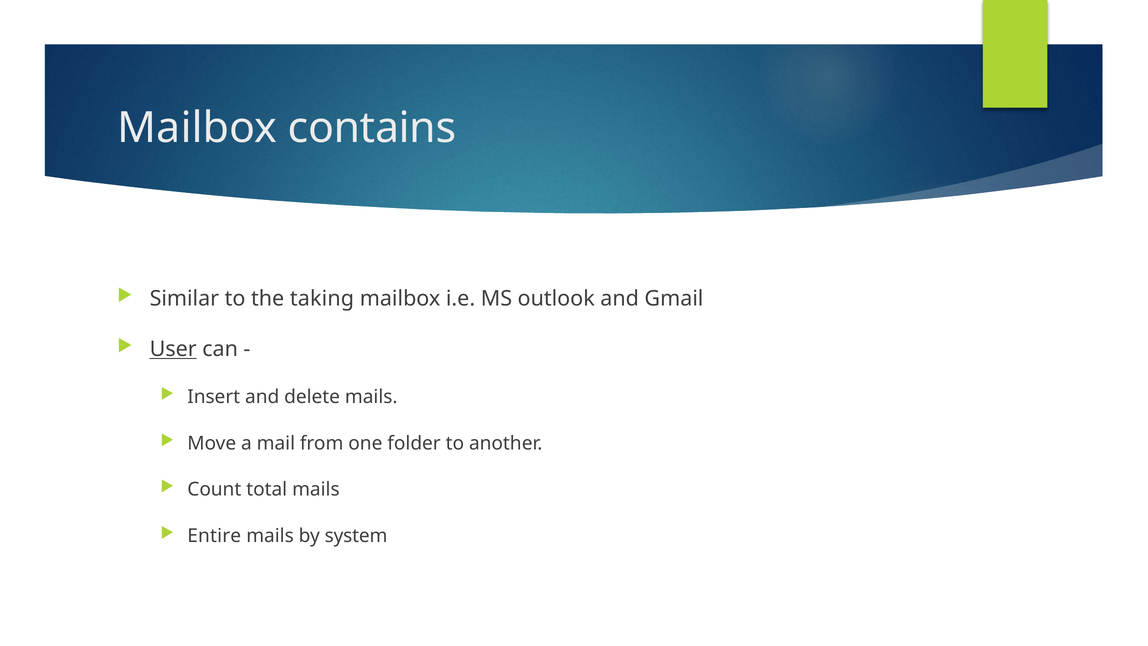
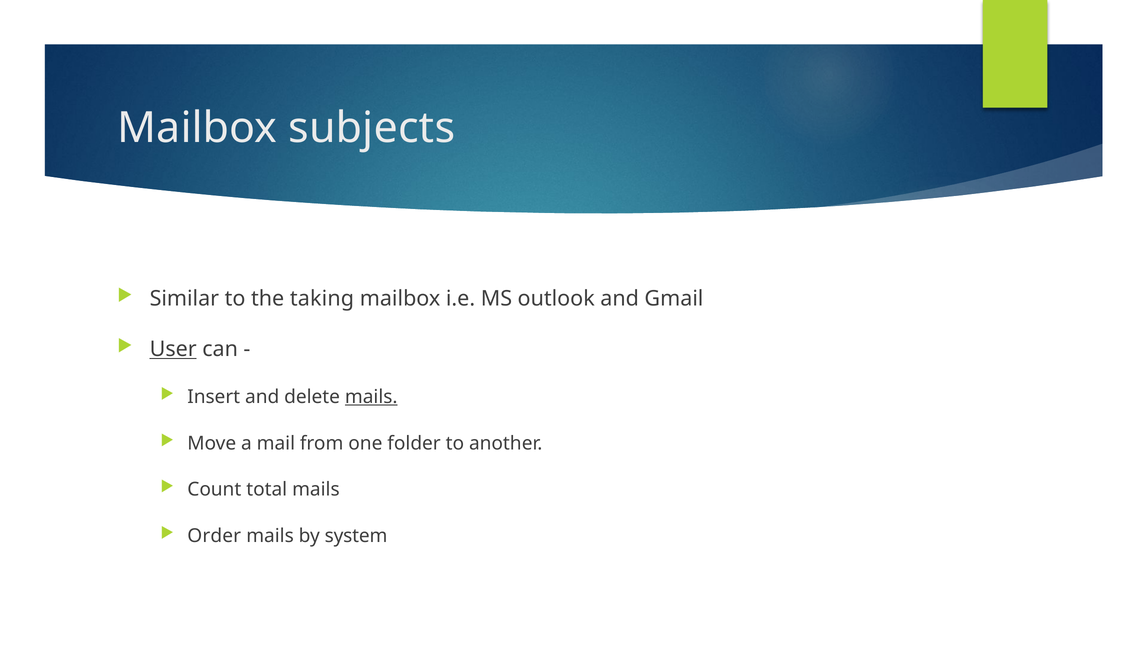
contains: contains -> subjects (372, 128)
mails underline: none -> present (371, 397)
Entire: Entire -> Order (214, 536)
